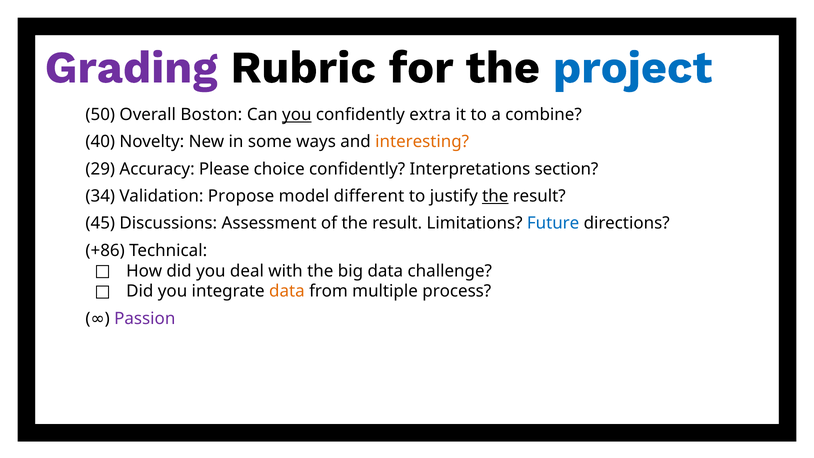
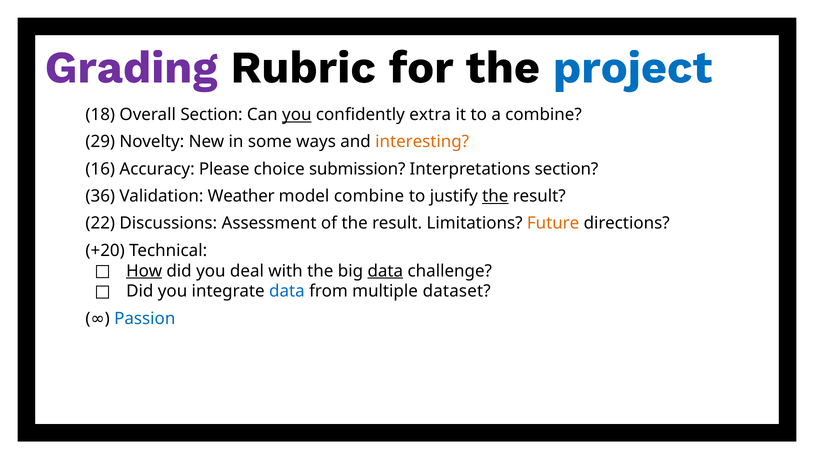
50: 50 -> 18 (100, 115)
Overall Boston: Boston -> Section (211, 115)
40: 40 -> 29 (100, 142)
29: 29 -> 16 (100, 169)
choice confidently: confidently -> submission (357, 169)
34: 34 -> 36 (100, 196)
Propose: Propose -> Weather (241, 196)
model different: different -> combine (369, 196)
45: 45 -> 22 (100, 223)
Future colour: blue -> orange (553, 223)
+86: +86 -> +20 (105, 250)
How underline: none -> present (144, 271)
data underline: none -> present (385, 271)
data colour: orange -> blue (287, 291)
process: process -> dataset (457, 291)
Passion colour: purple -> blue (145, 318)
